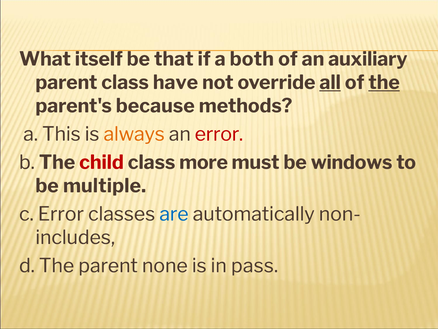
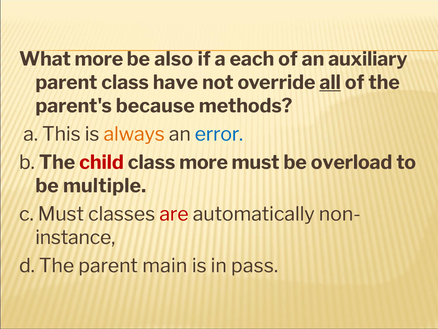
What itself: itself -> more (99, 59)
that: that -> also (174, 59)
both: both -> each (252, 59)
the underline: present -> none (384, 82)
error colour: red -> blue (219, 134)
windows: windows -> overload (352, 162)
c Error: Error -> Must (61, 214)
are colour: blue -> red (174, 214)
includes: includes -> instance (75, 237)
none: none -> main (165, 265)
